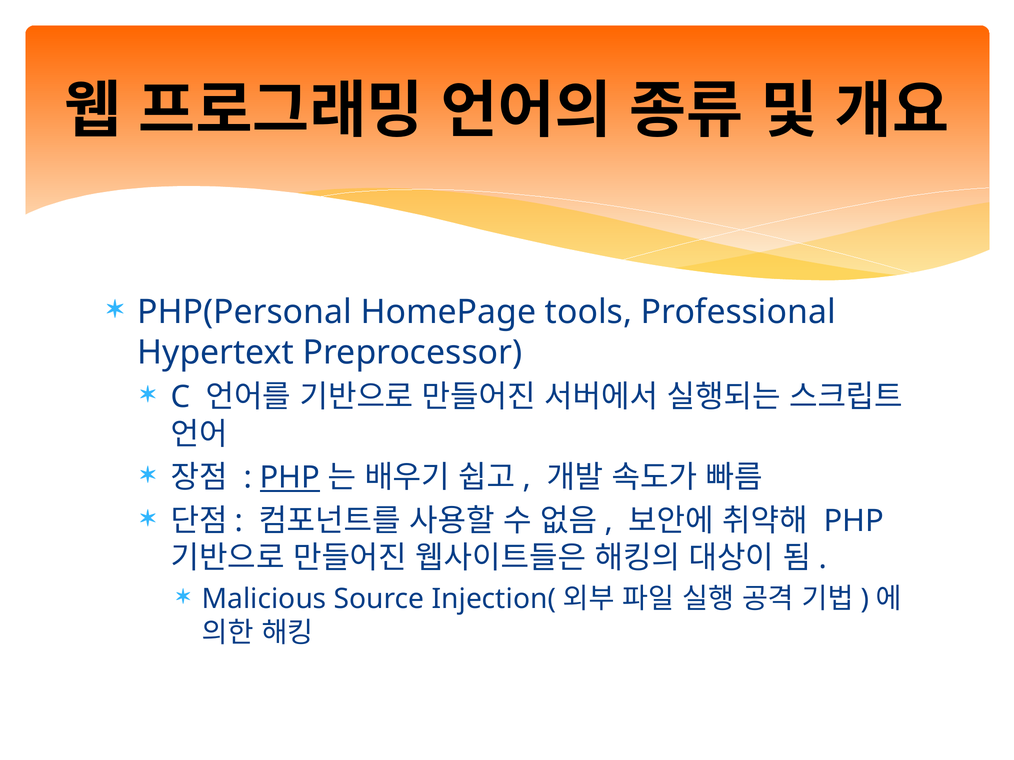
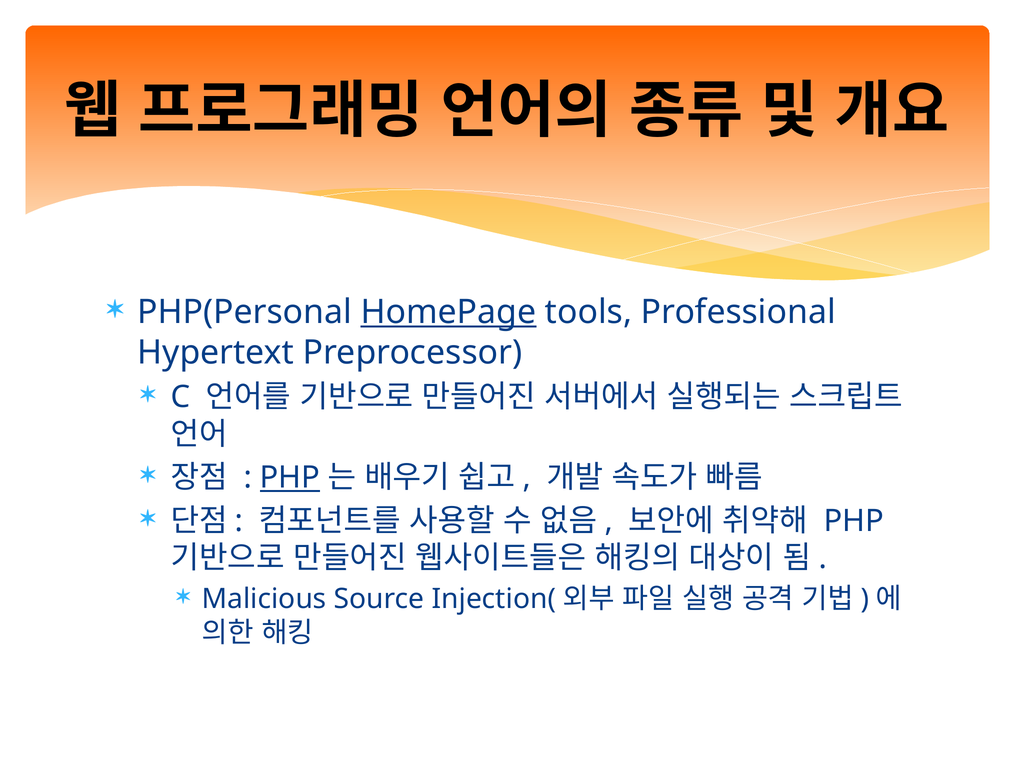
HomePage underline: none -> present (449, 312)
